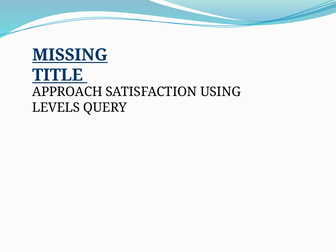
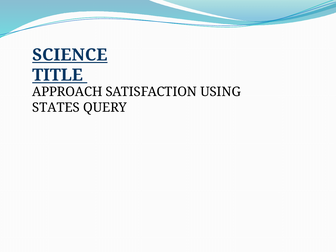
MISSING: MISSING -> SCIENCE (70, 55)
LEVELS: LEVELS -> STATES (56, 107)
